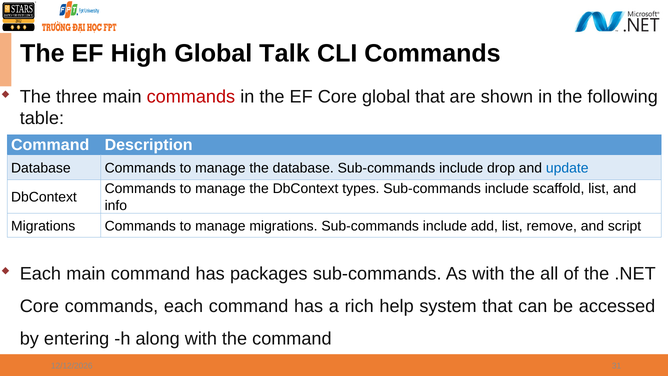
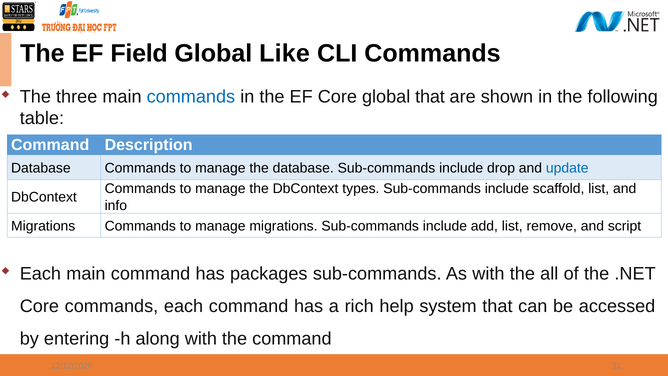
High: High -> Field (139, 54)
Talk: Talk -> Like (285, 54)
commands colour: red -> blue (191, 97)
